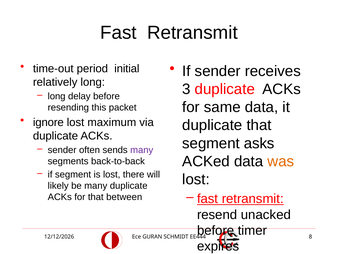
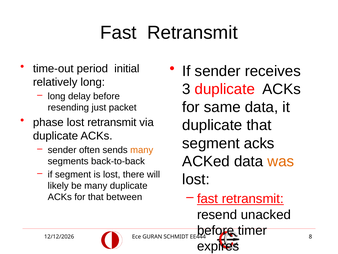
this: this -> just (99, 107)
ignore: ignore -> phase (48, 122)
lost maximum: maximum -> retransmit (112, 122)
segment asks: asks -> acks (259, 143)
many colour: purple -> orange (142, 150)
